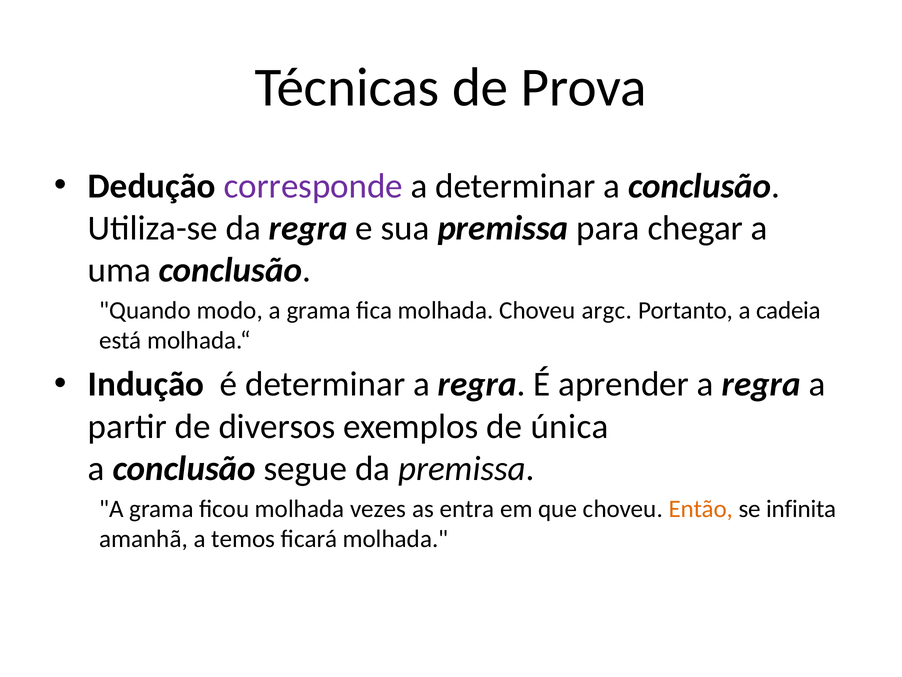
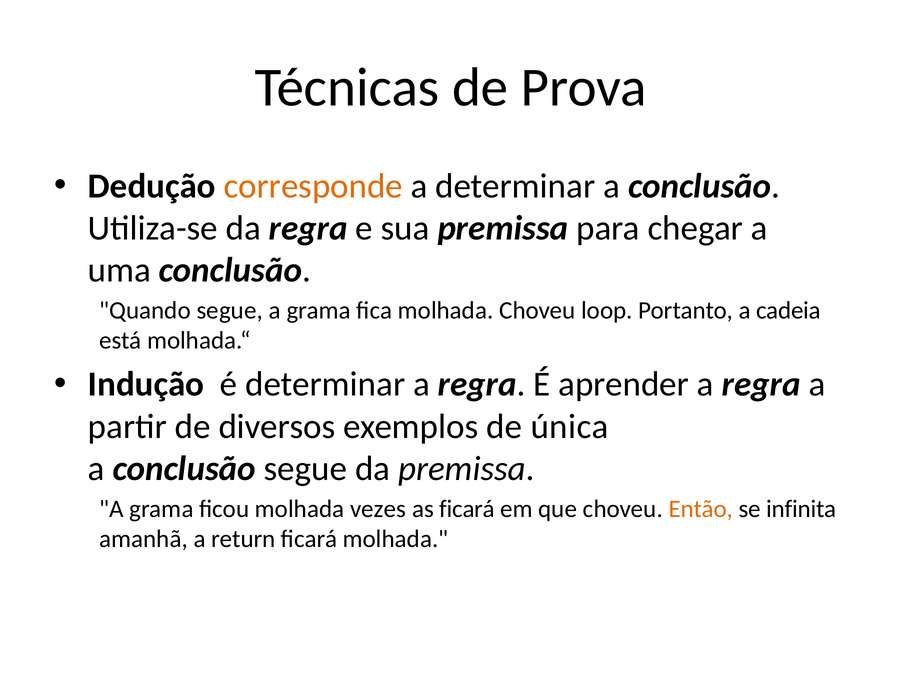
corresponde colour: purple -> orange (313, 186)
Quando modo: modo -> segue (230, 310)
argc: argc -> loop (607, 310)
as entra: entra -> ficará (467, 509)
temos: temos -> return (243, 539)
